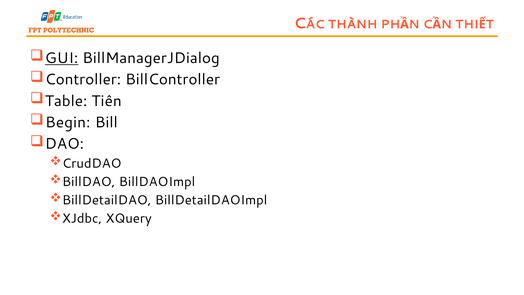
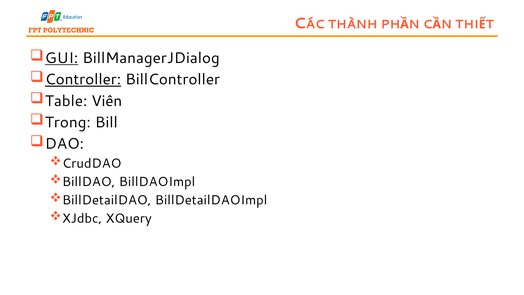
Controller underline: none -> present (83, 79)
Tiên: Tiên -> Viên (107, 101)
Begin: Begin -> Trong (68, 122)
